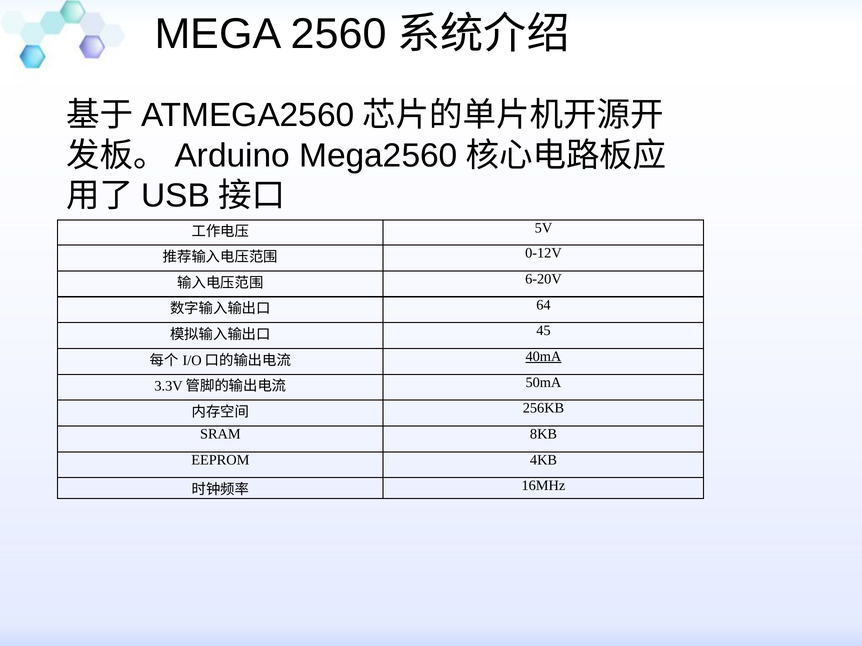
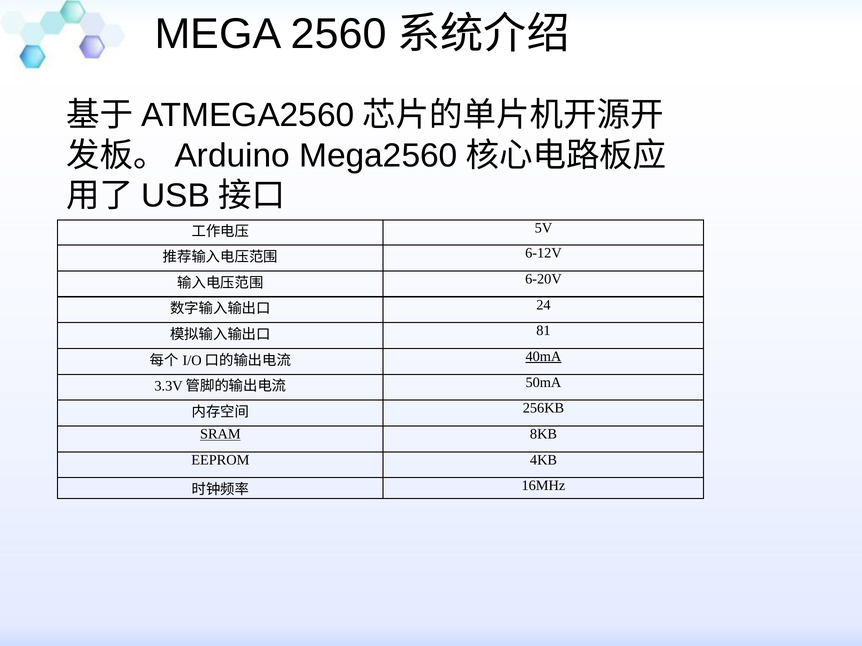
0-12V: 0-12V -> 6-12V (543, 253)
64: 64 -> 24 (543, 305)
45: 45 -> 81 (543, 331)
SRAM underline: none -> present (220, 434)
